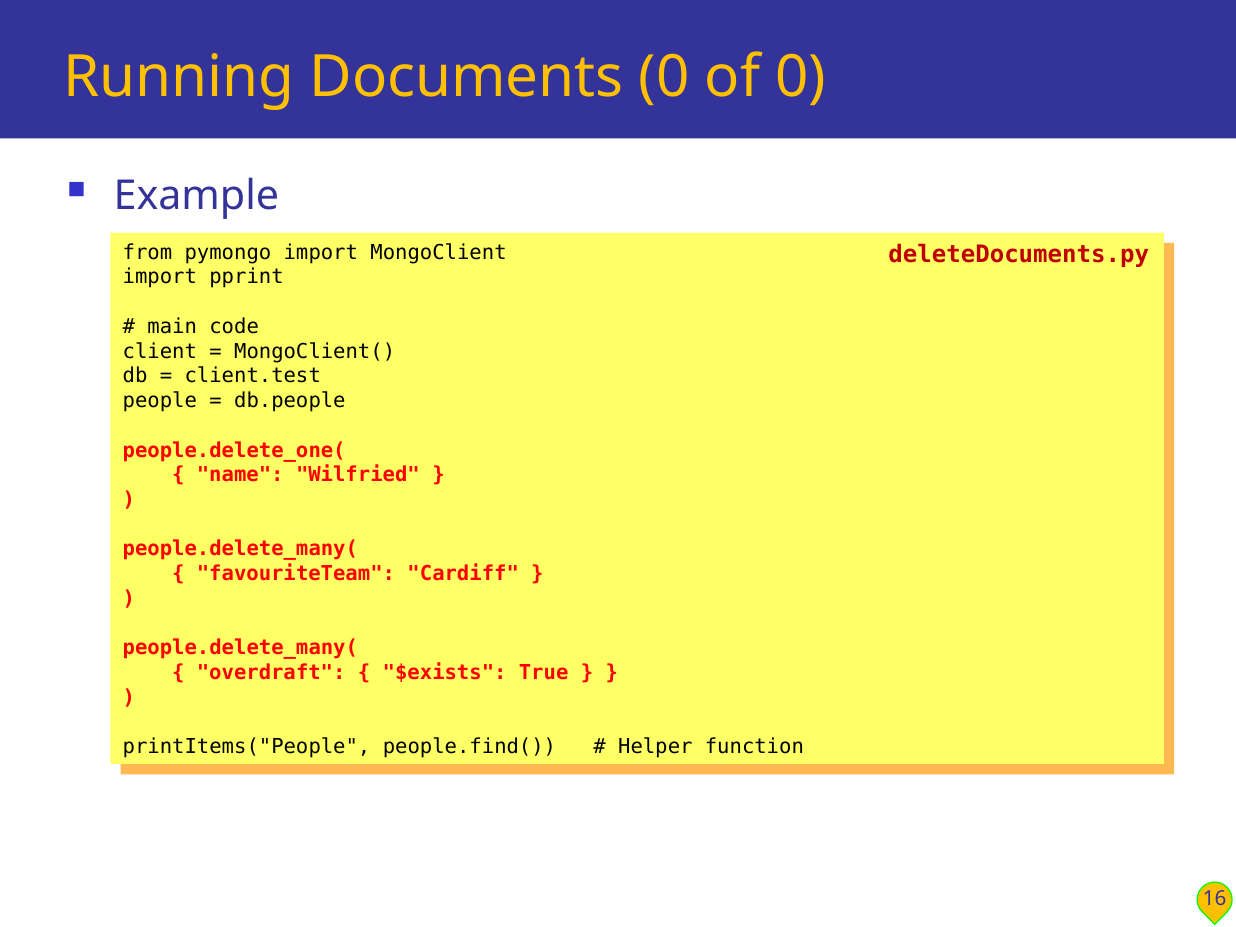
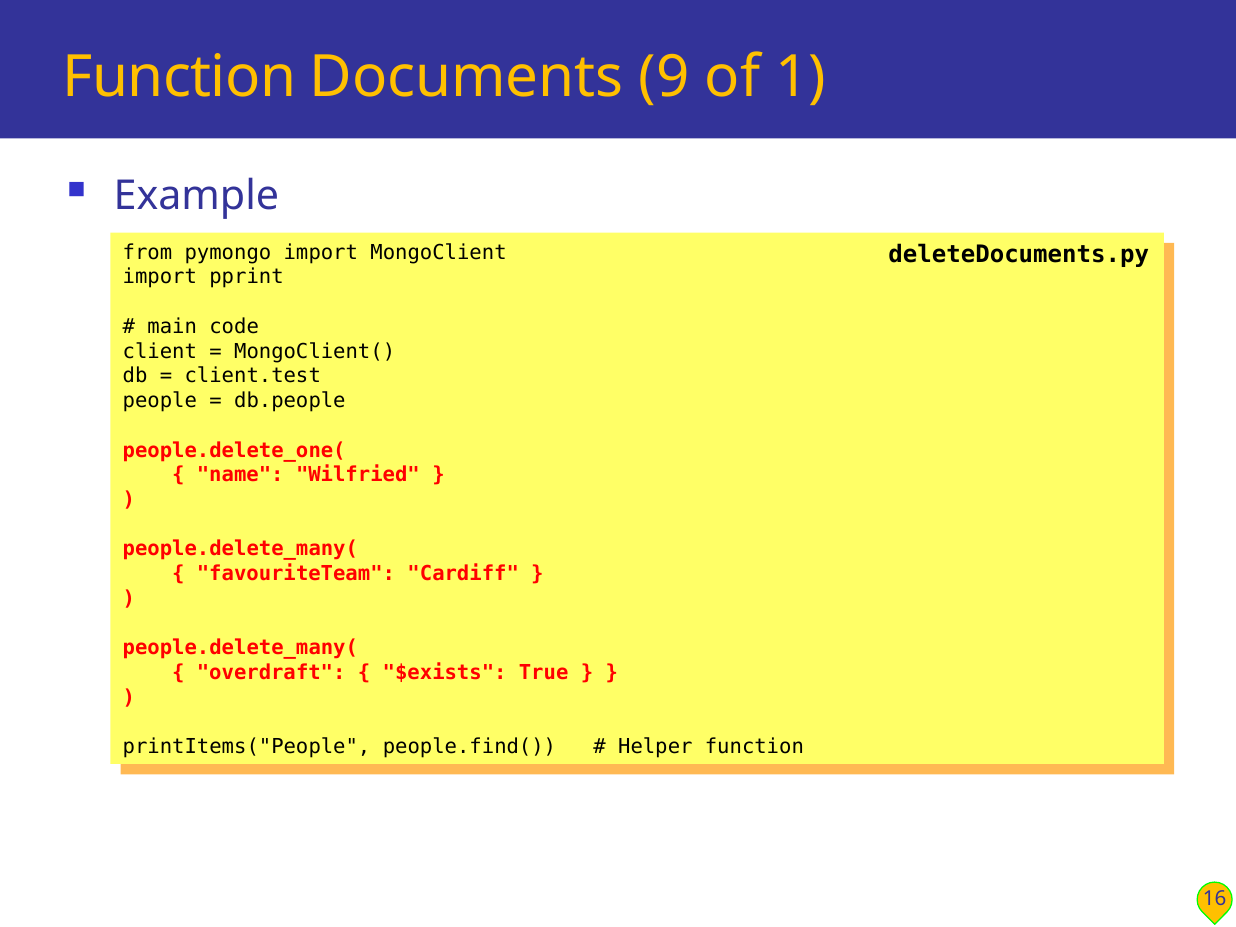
Running: Running -> Function (179, 77)
Documents 0: 0 -> 9 (664, 77)
of 0: 0 -> 1 (801, 77)
deleteDocuments.py colour: red -> black (1019, 254)
